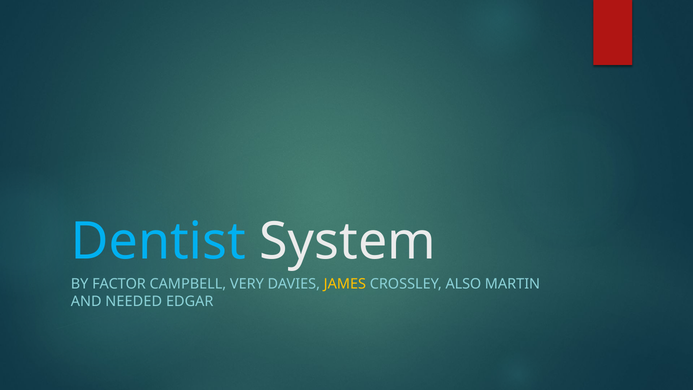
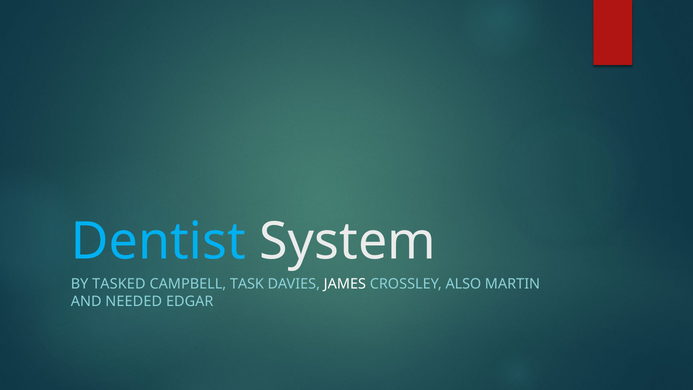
FACTOR: FACTOR -> TASKED (119, 284)
VERY: VERY -> TASK (247, 284)
JAMES colour: yellow -> white (345, 284)
